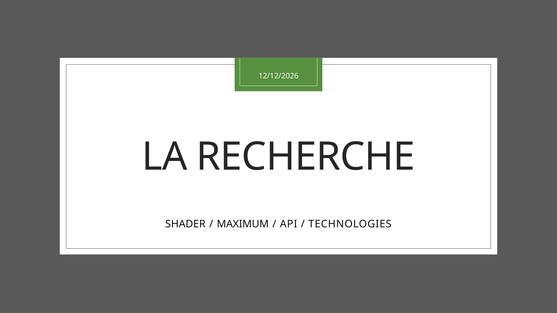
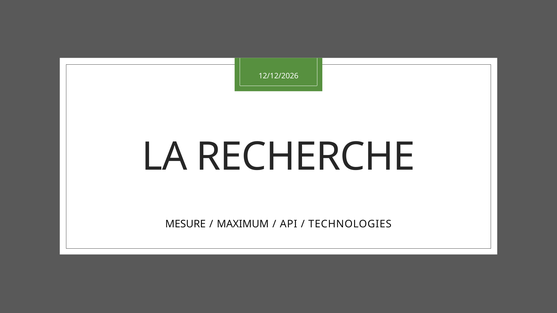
SHADER: SHADER -> MESURE (185, 224)
